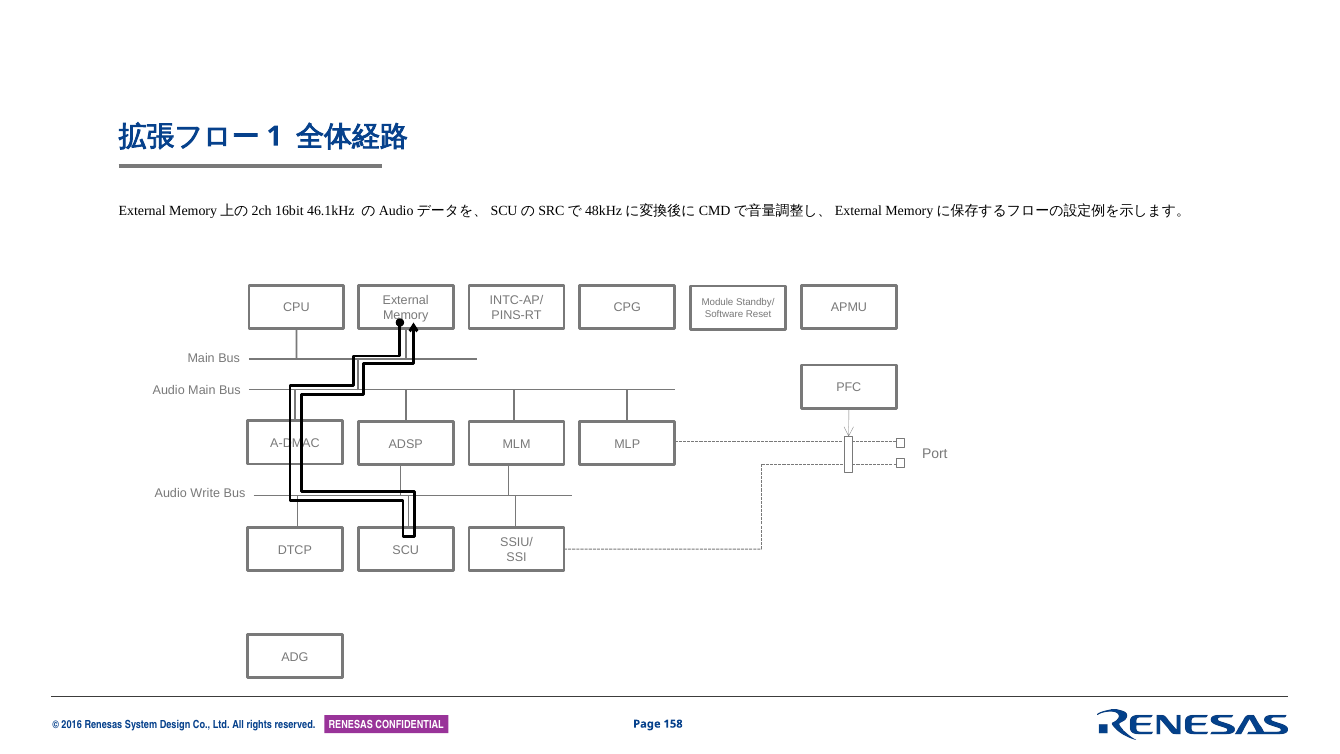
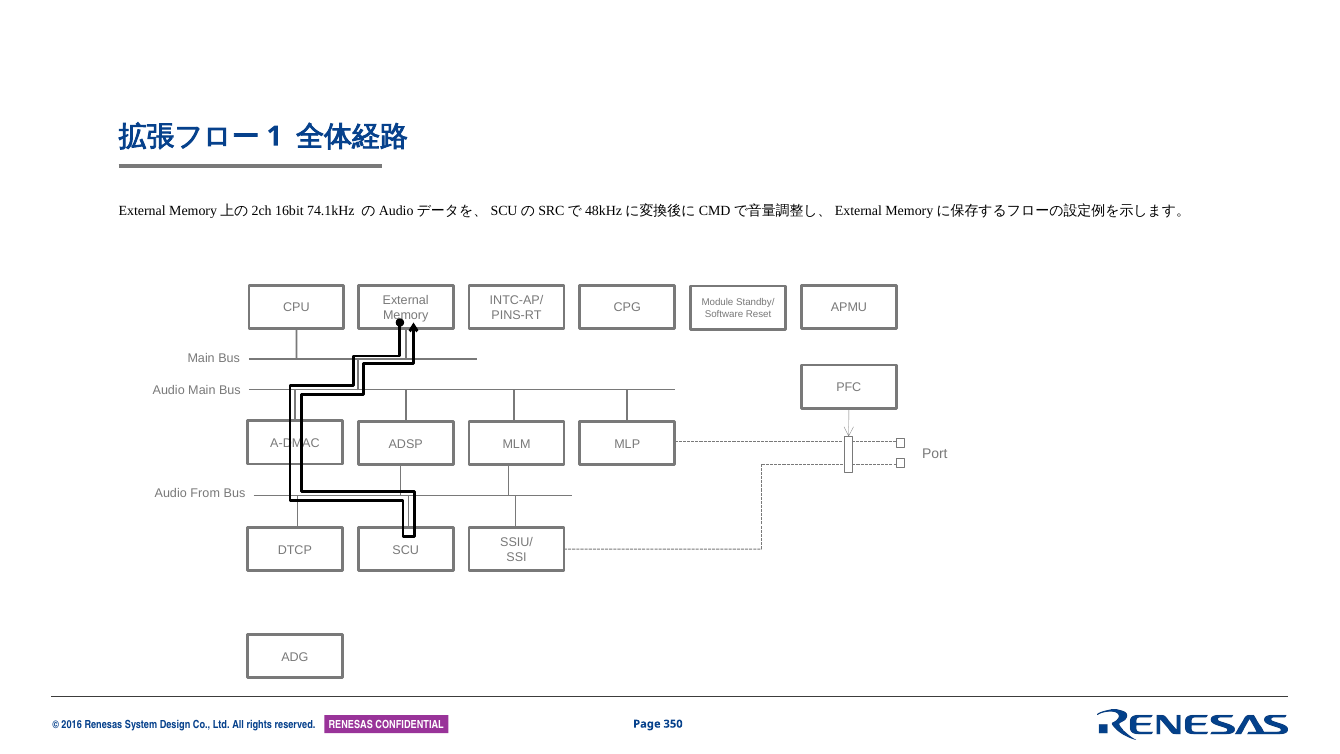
46.1kHz: 46.1kHz -> 74.1kHz (331, 211)
Write: Write -> From (205, 493)
158: 158 -> 350 (673, 724)
